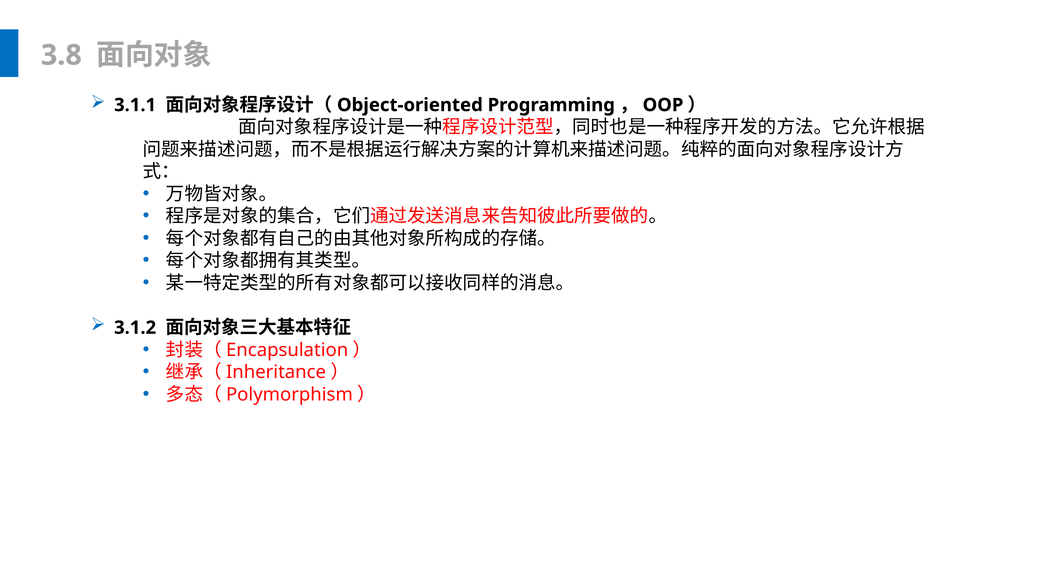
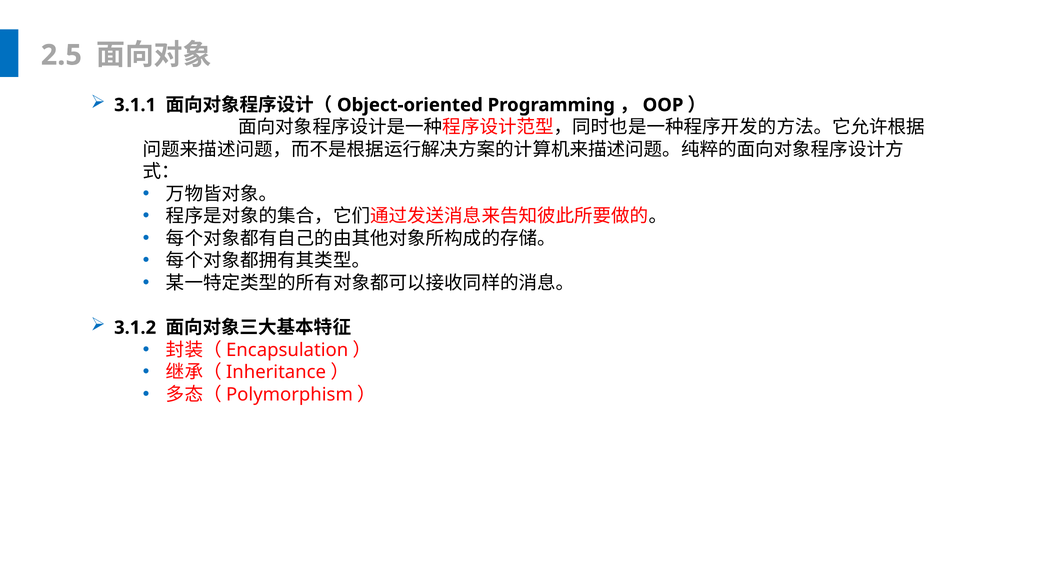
3.8: 3.8 -> 2.5 (61, 55)
